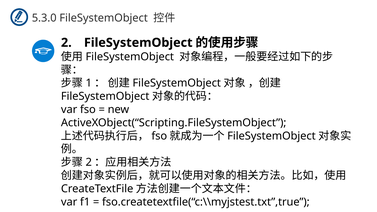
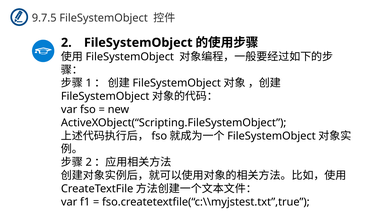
5.3.0: 5.3.0 -> 9.7.5 (44, 18)
